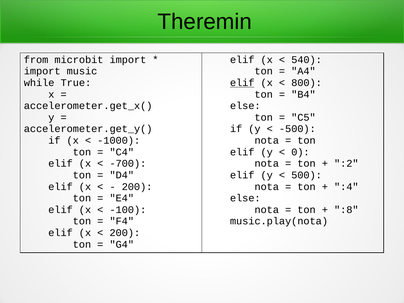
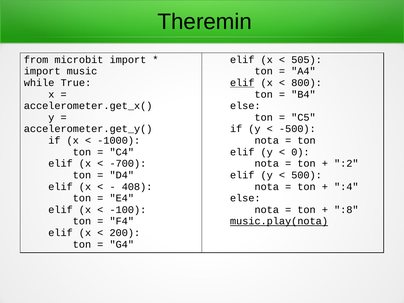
540: 540 -> 505 (307, 60)
200: 200 -> 408 (137, 187)
music.play(nota underline: none -> present (279, 221)
